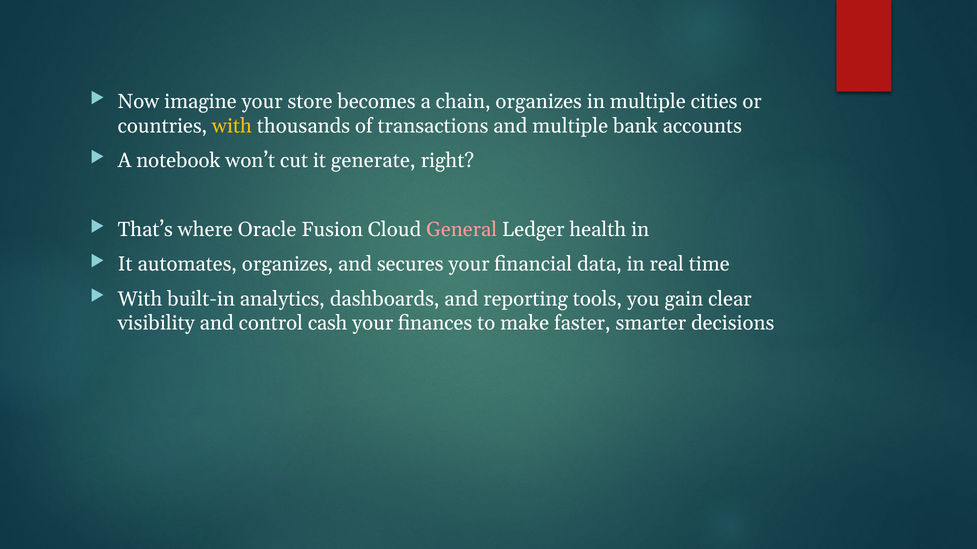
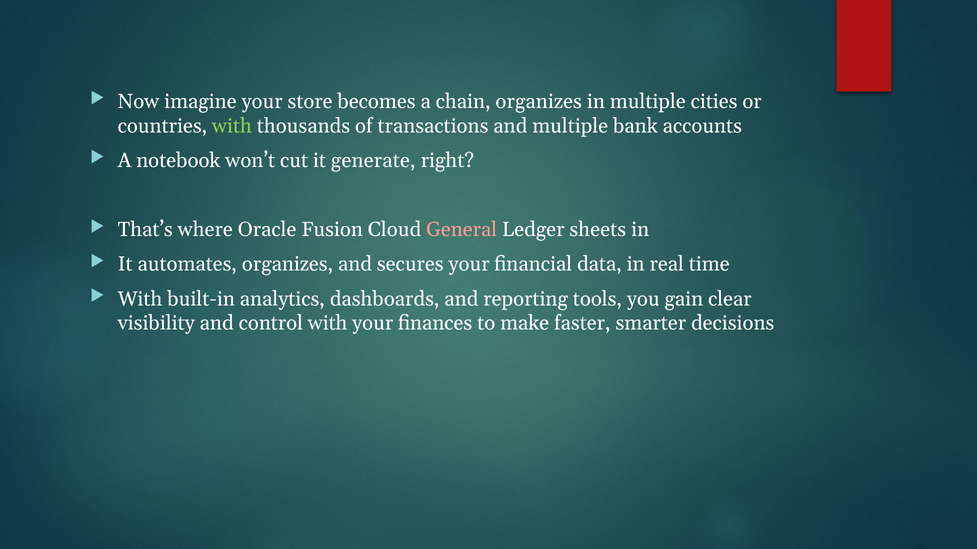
with colour: yellow -> light green (232, 126)
health: health -> sheets (598, 230)
control cash: cash -> with (328, 324)
